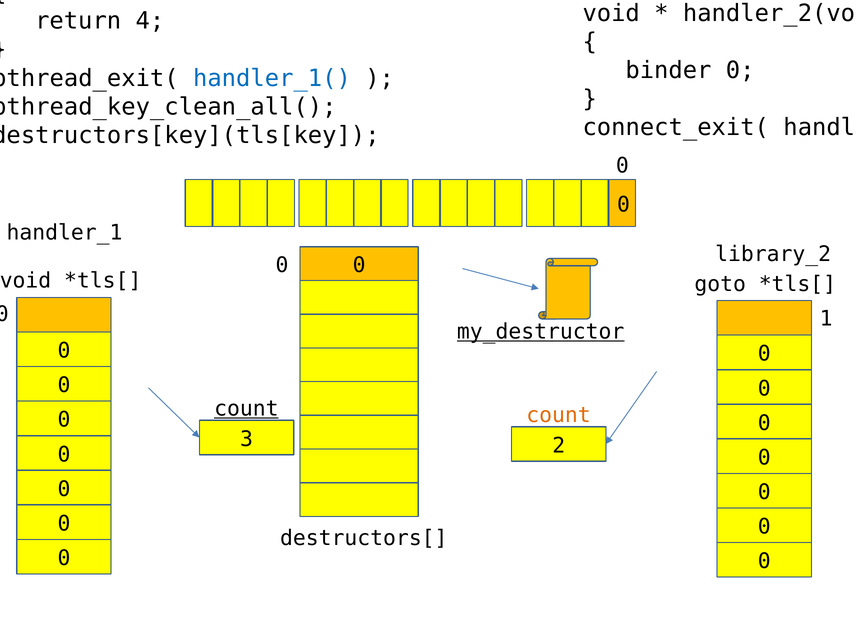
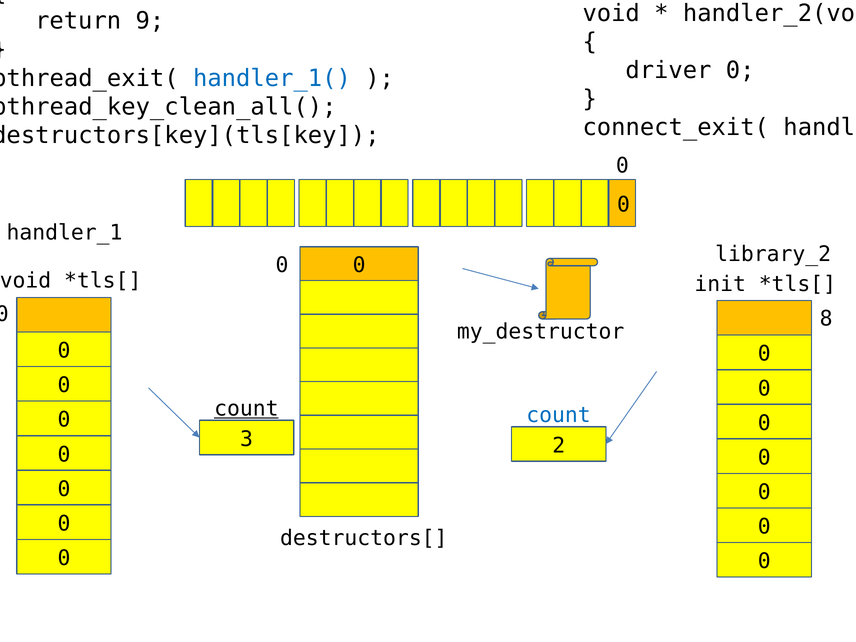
4: 4 -> 9 (150, 21)
binder: binder -> driver (668, 70)
goto: goto -> init (720, 284)
1: 1 -> 8 (826, 319)
my_destructor underline: present -> none (541, 332)
count colour: orange -> blue (559, 415)
